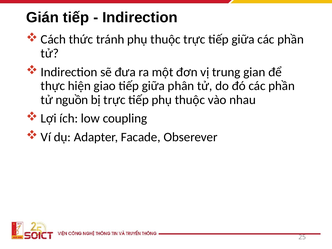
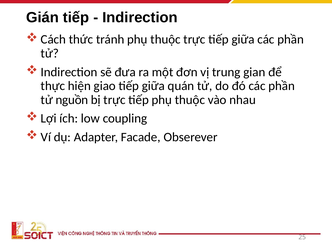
phân: phân -> quán (181, 86)
